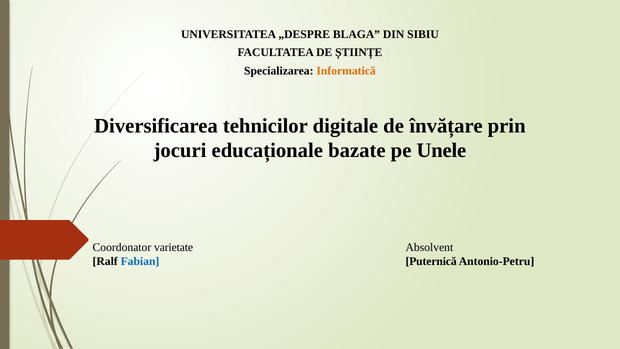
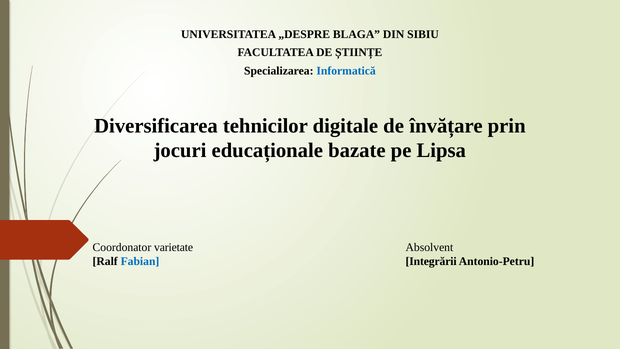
Informatică colour: orange -> blue (346, 71)
Unele: Unele -> Lipsa (441, 150)
Puternică: Puternică -> Integrării (431, 261)
